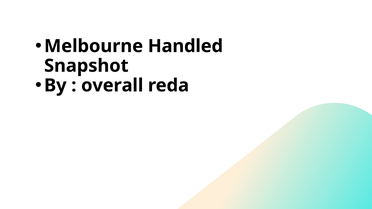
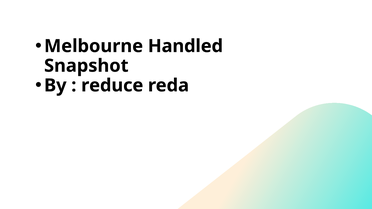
overall: overall -> reduce (112, 86)
